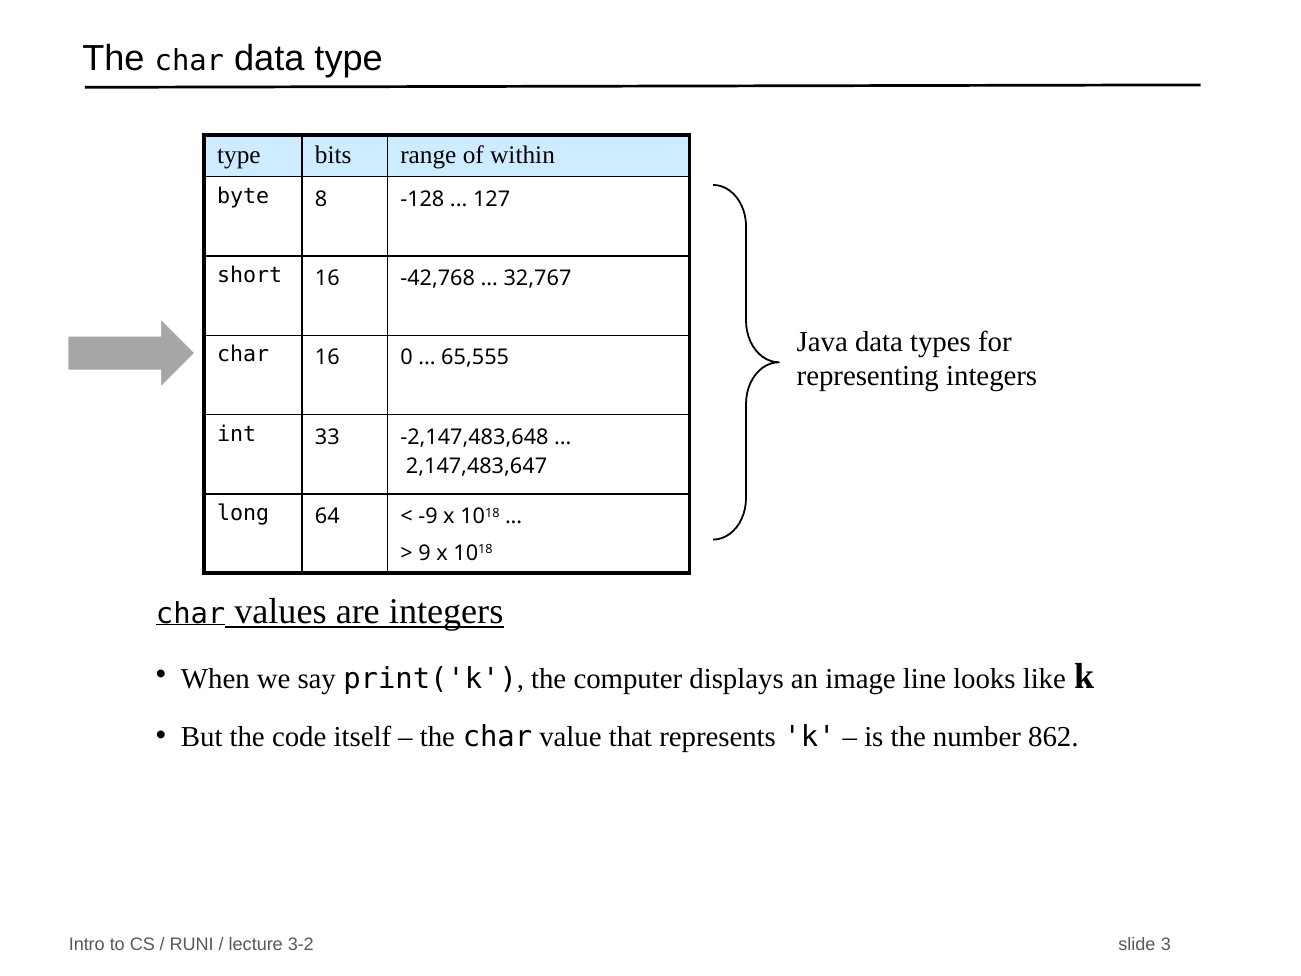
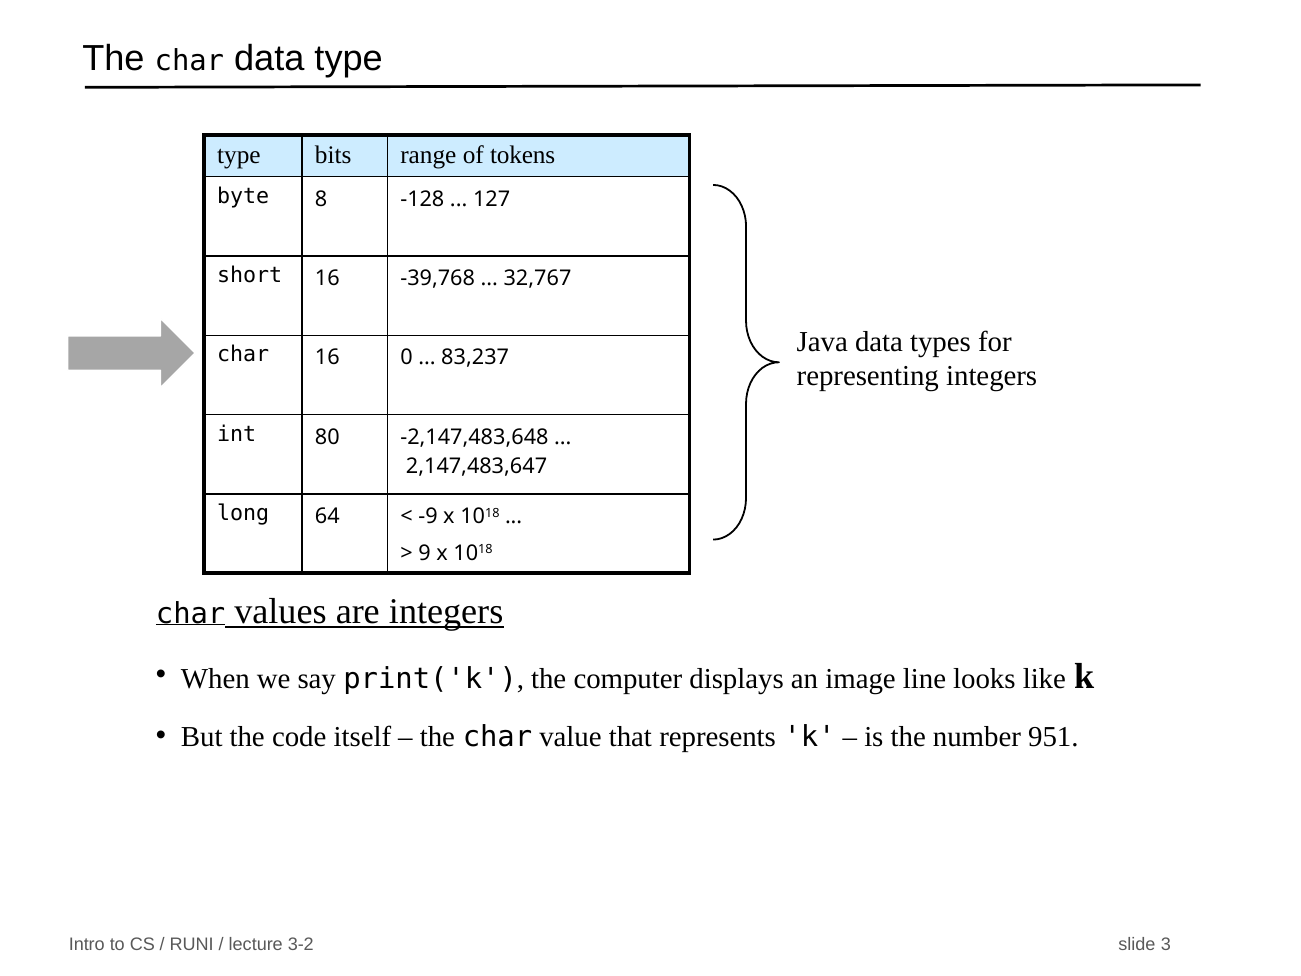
within: within -> tokens (523, 155)
-42,768: -42,768 -> -39,768 (438, 278)
65,555: 65,555 -> 83,237 (475, 358)
33: 33 -> 80 (327, 437)
862: 862 -> 951 (1053, 736)
